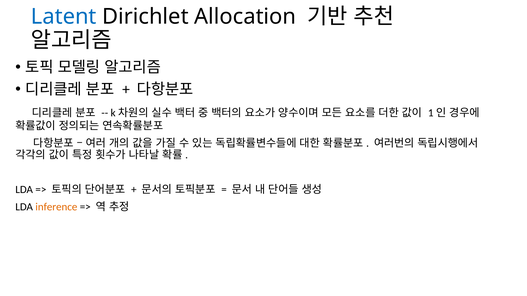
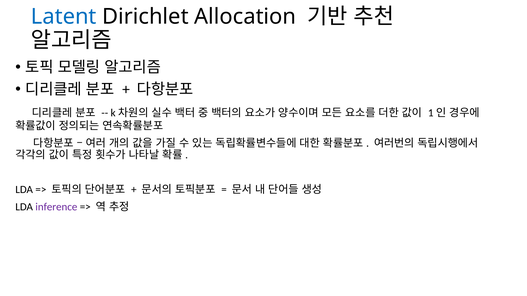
inference colour: orange -> purple (56, 207)
